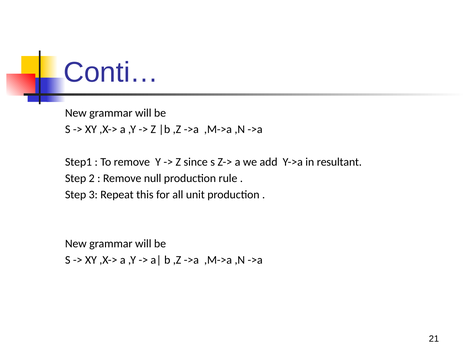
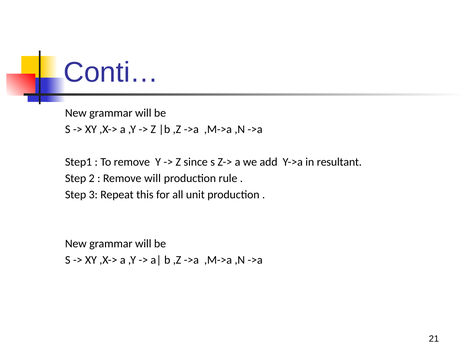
Remove null: null -> will (153, 179)
